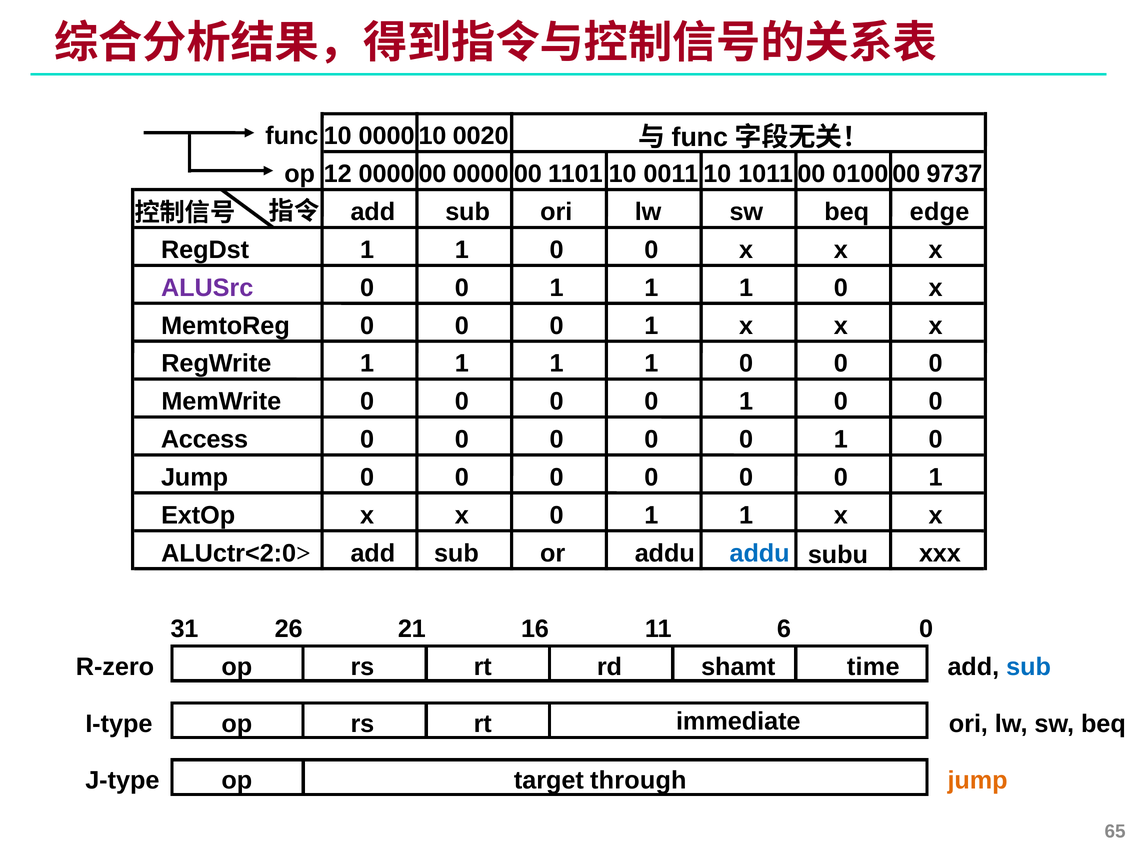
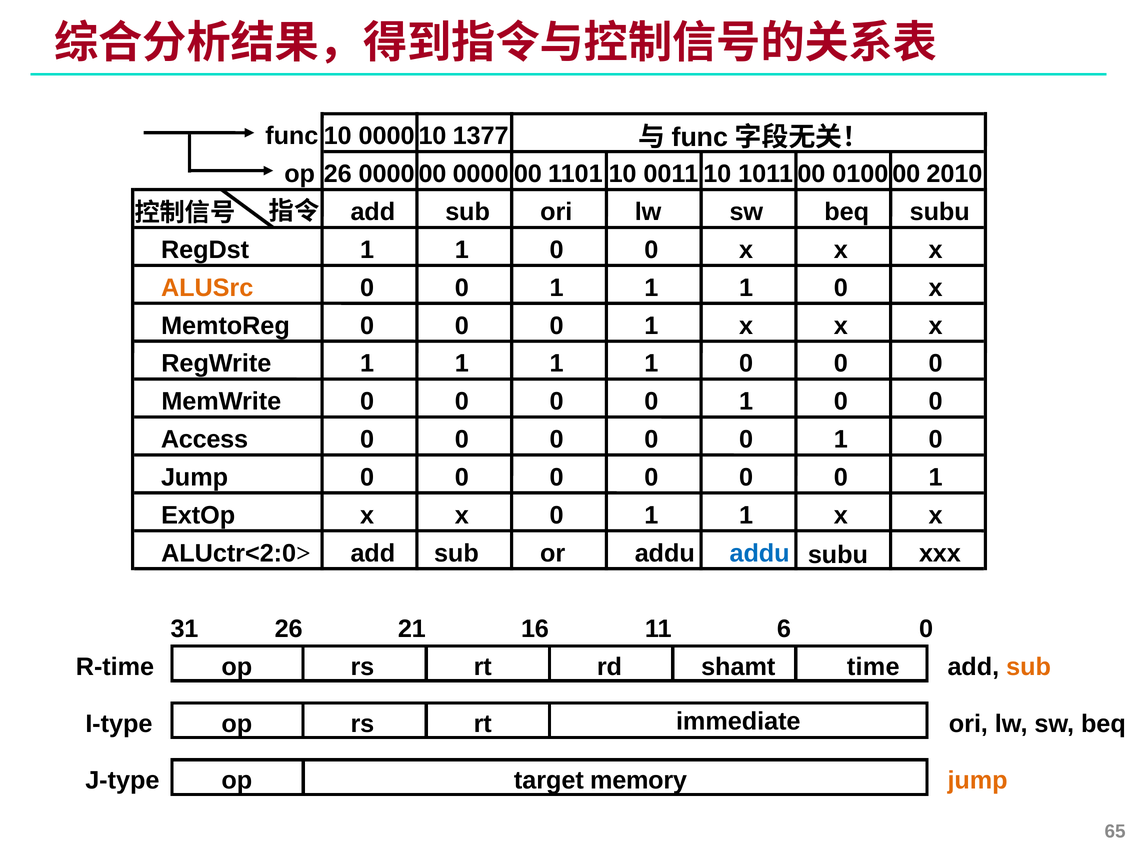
0020: 0020 -> 1377 (481, 136)
op 12: 12 -> 26 (338, 174)
9737: 9737 -> 2010 (954, 174)
beq edge: edge -> subu (940, 212)
ALUSrc colour: purple -> orange (207, 288)
R-zero: R-zero -> R-time (115, 667)
sub colour: blue -> orange (1029, 667)
through: through -> memory (639, 780)
